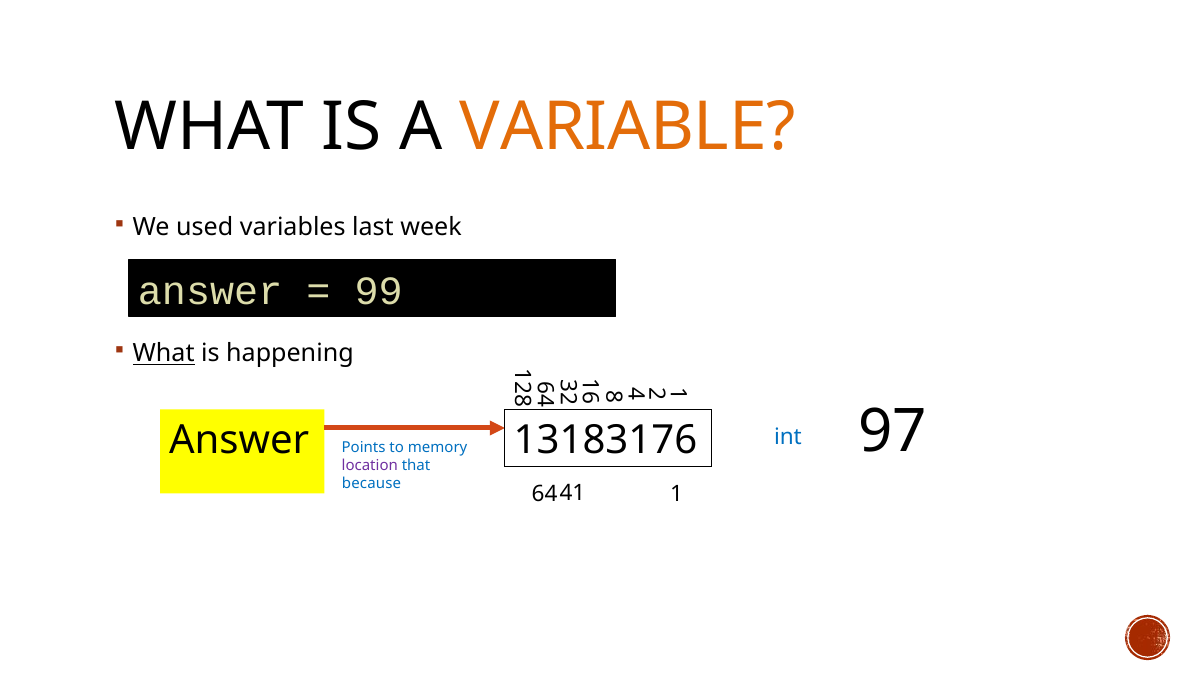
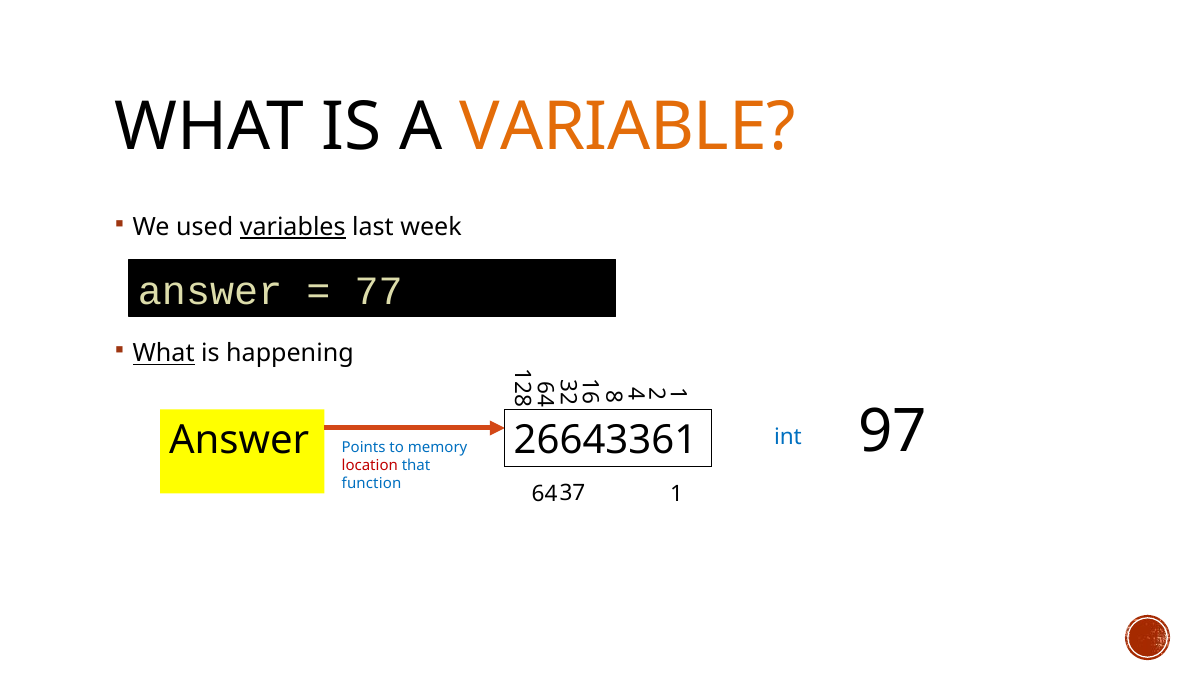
variables underline: none -> present (293, 227)
99: 99 -> 77 (379, 291)
13183176: 13183176 -> 26643361 (605, 440)
location colour: purple -> red (370, 465)
because: because -> function (372, 483)
41: 41 -> 37 (572, 493)
